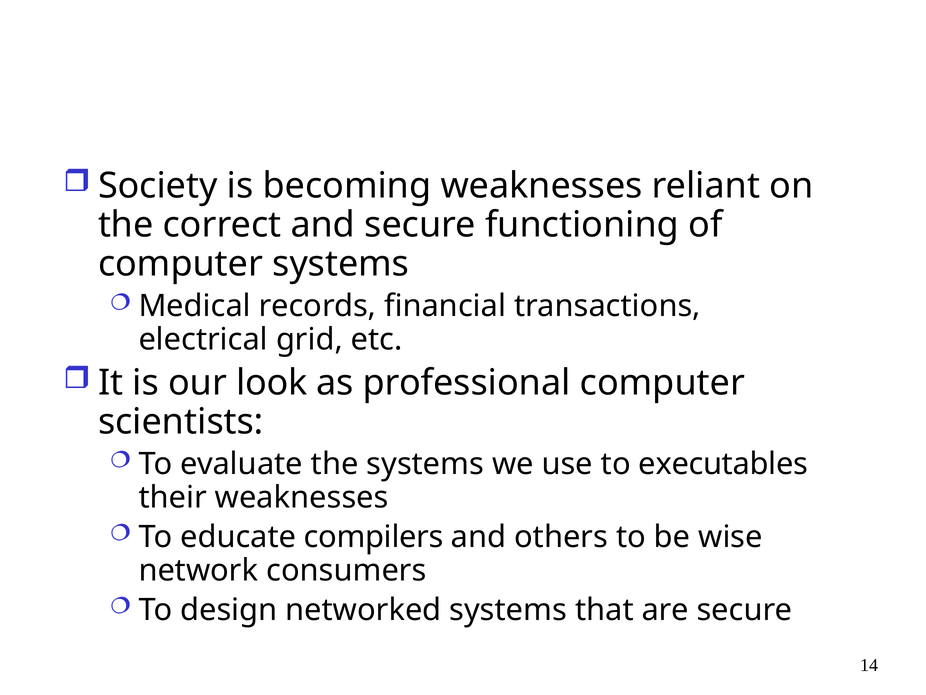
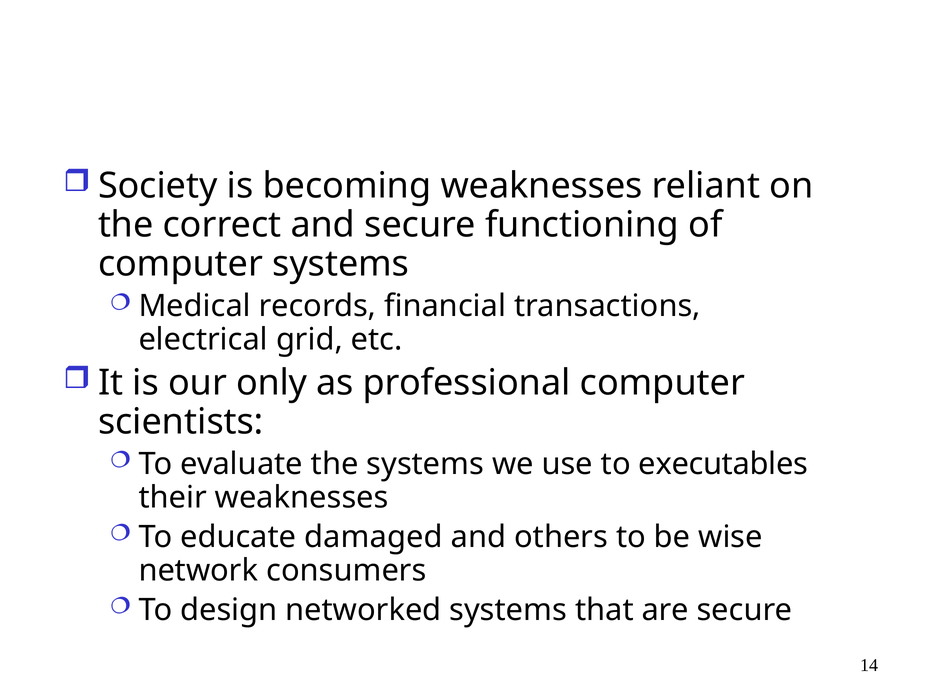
look: look -> only (272, 383)
compilers: compilers -> damaged (373, 537)
